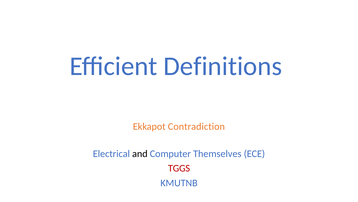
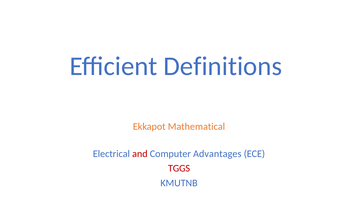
Contradiction: Contradiction -> Mathematical (196, 126)
and colour: black -> red (140, 153)
Themselves: Themselves -> Advantages (217, 153)
